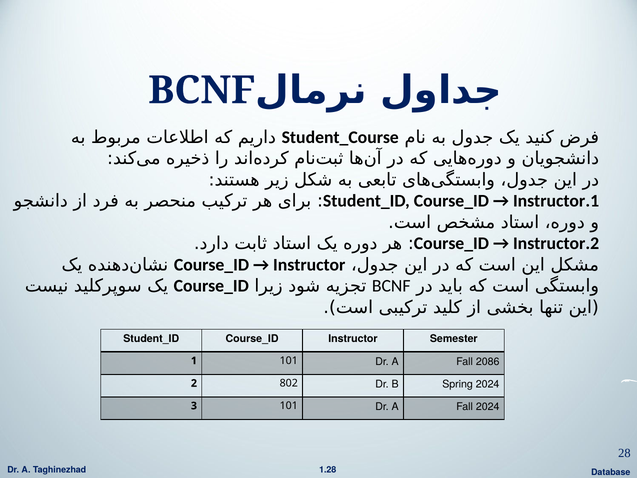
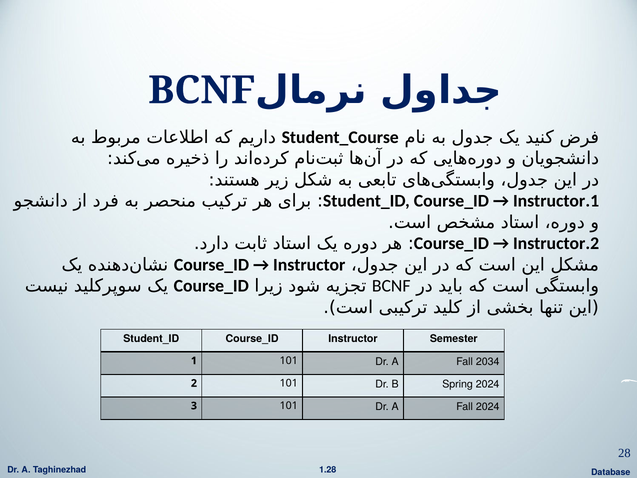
2086: 2086 -> 2034 (488, 361)
2 802: 802 -> 101 (289, 383)
